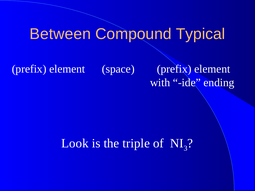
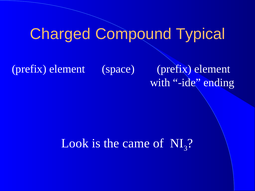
Between: Between -> Charged (60, 34)
triple: triple -> came (136, 144)
